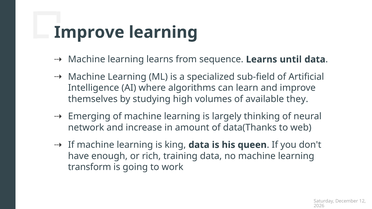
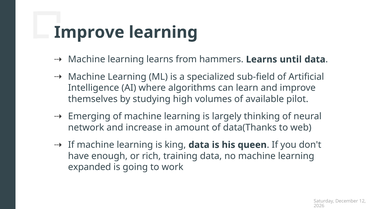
sequence: sequence -> hammers (221, 59)
they: they -> pilot (297, 99)
transform: transform -> expanded (90, 167)
